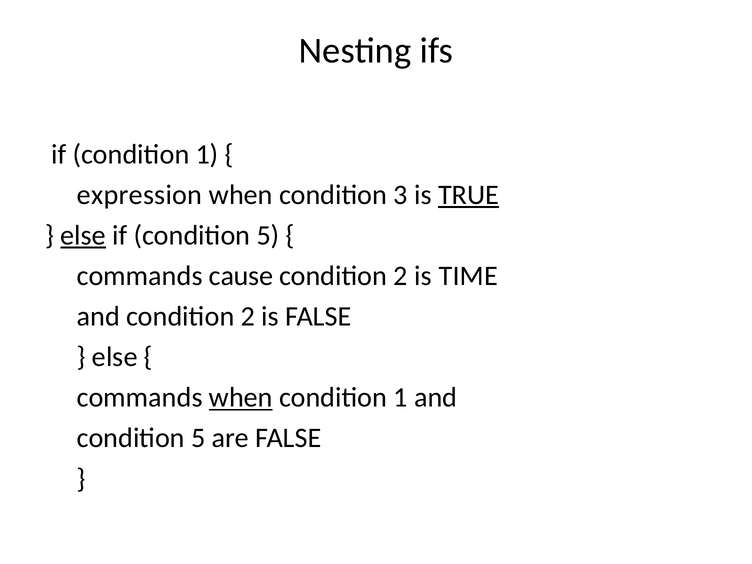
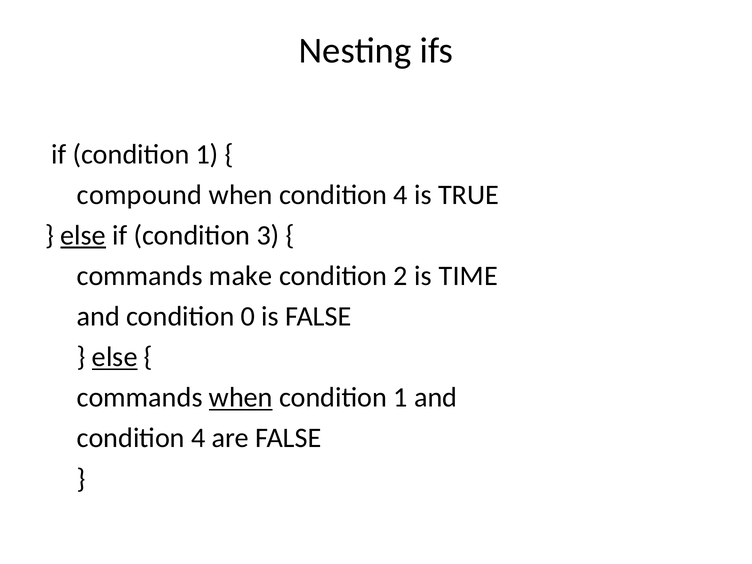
expression: expression -> compound (140, 195)
when condition 3: 3 -> 4 (401, 195)
TRUE underline: present -> none (468, 195)
if condition 5: 5 -> 3 (268, 235)
cause: cause -> make (241, 276)
and condition 2: 2 -> 0 (248, 317)
else underline: none -> present (115, 357)
5: 5 -> 4 (198, 438)
